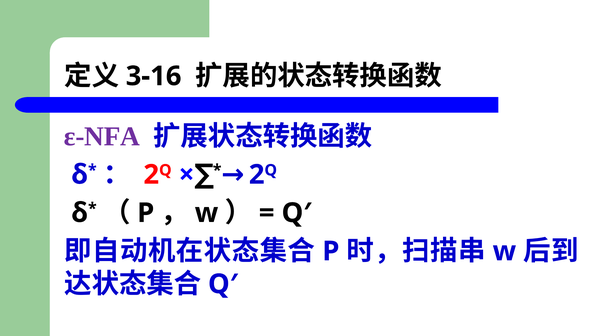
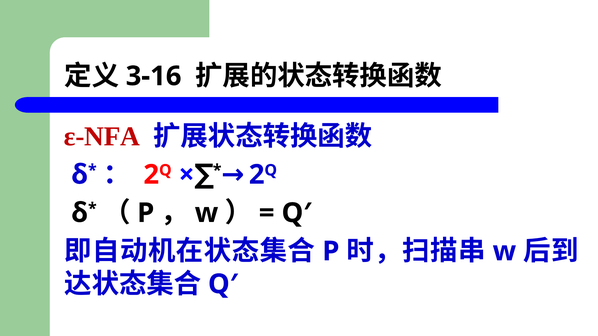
ε-NFA colour: purple -> red (102, 136)
